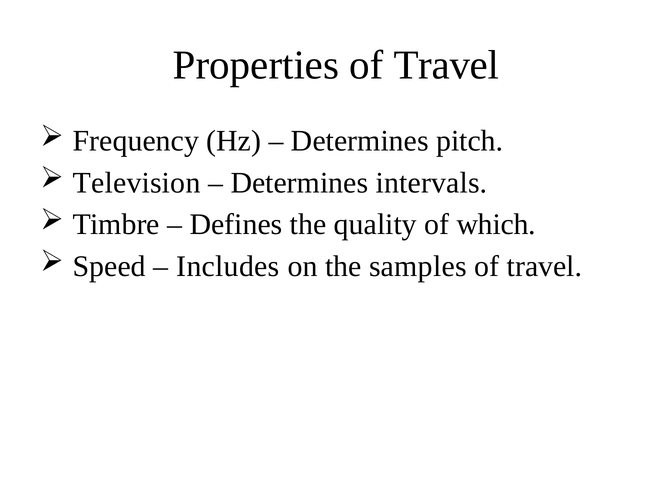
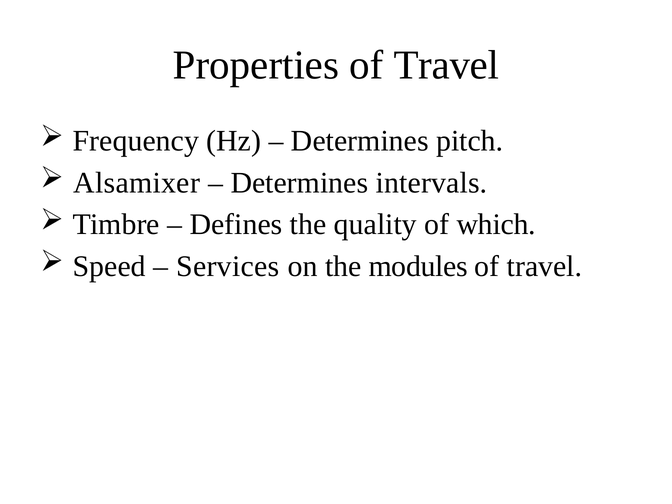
Television: Television -> Alsamixer (137, 183)
Includes: Includes -> Services (228, 266)
samples: samples -> modules (418, 266)
